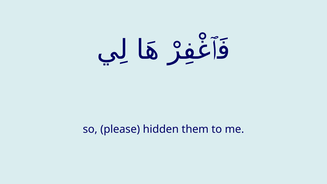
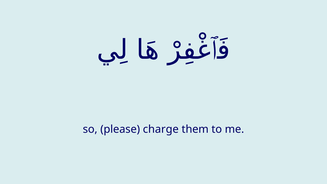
hidden: hidden -> charge (161, 129)
